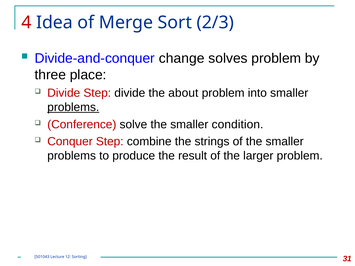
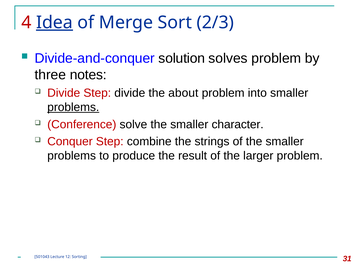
Idea underline: none -> present (54, 23)
change: change -> solution (182, 58)
place: place -> notes (88, 75)
condition: condition -> character (238, 125)
